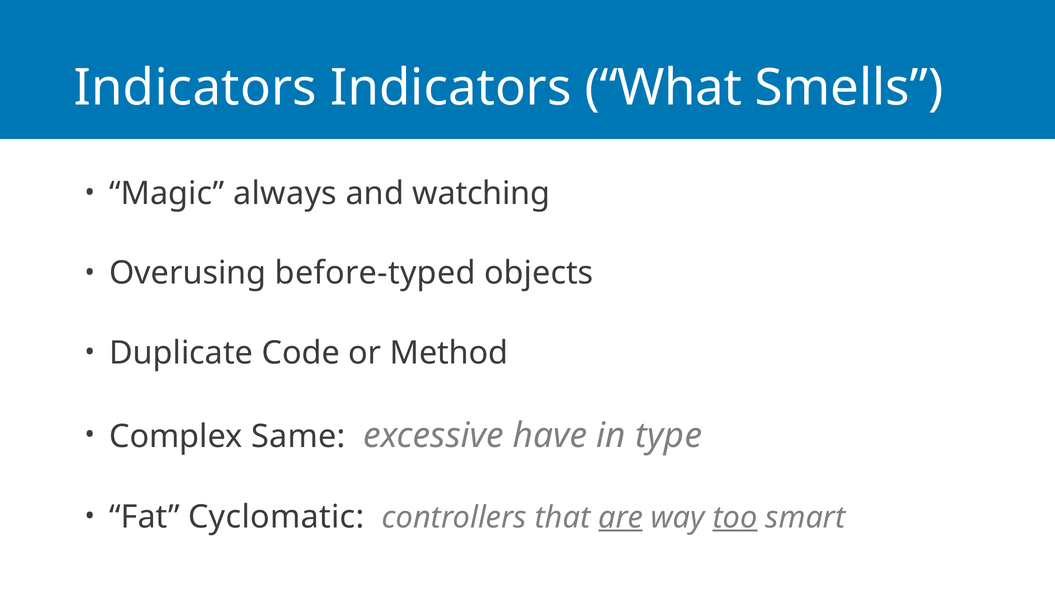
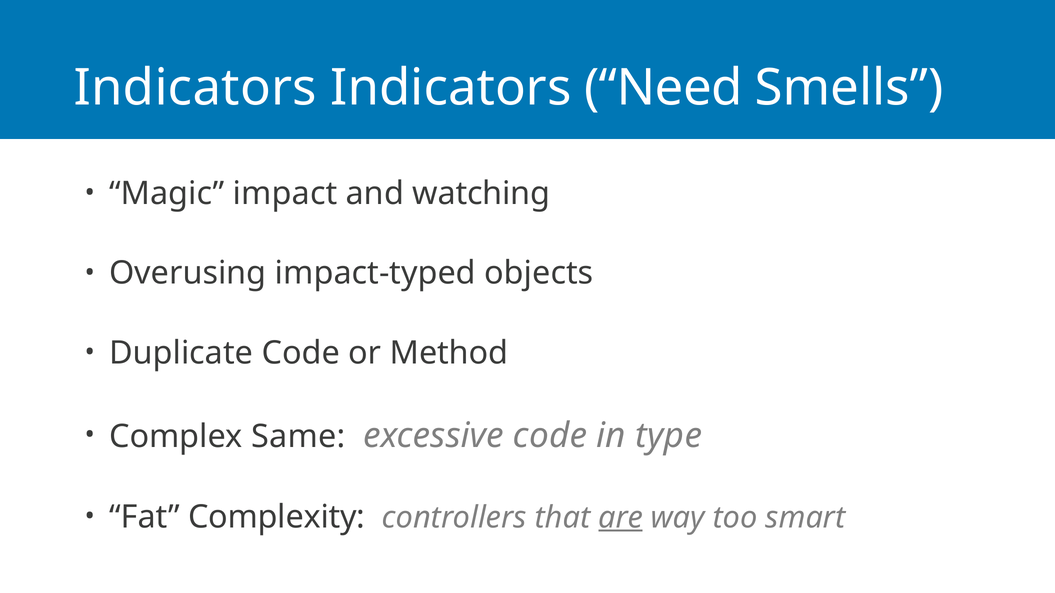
What: What -> Need (663, 88)
always: always -> impact (285, 194)
before-typed: before-typed -> impact-typed (375, 273)
excessive have: have -> code (550, 436)
Cyclomatic: Cyclomatic -> Complexity (277, 517)
too underline: present -> none (735, 518)
